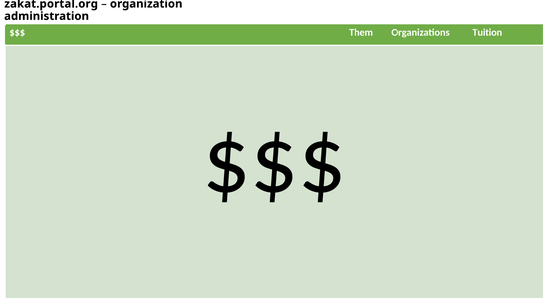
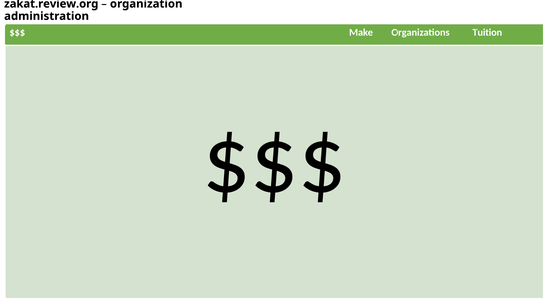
zakat.portal.org: zakat.portal.org -> zakat.review.org (51, 4)
Them: Them -> Make (361, 33)
